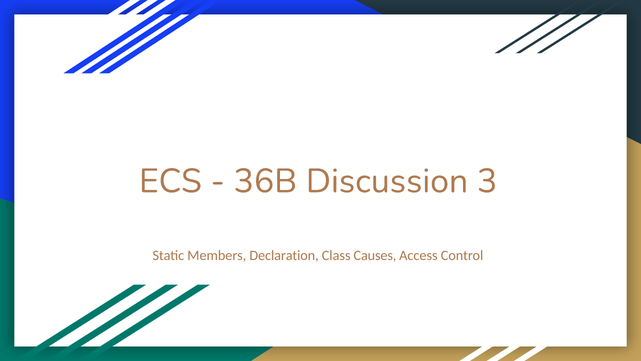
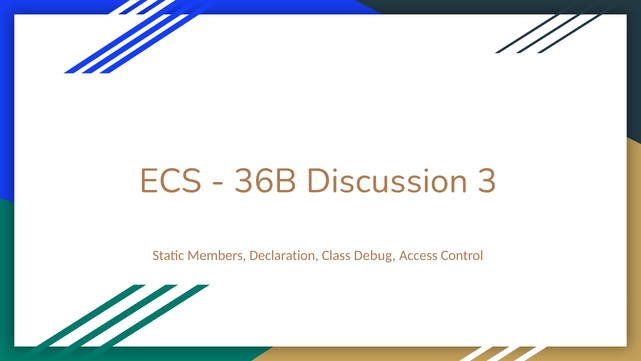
Causes: Causes -> Debug (375, 255)
